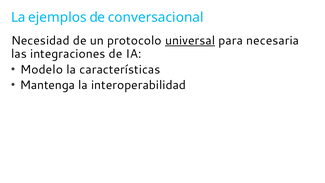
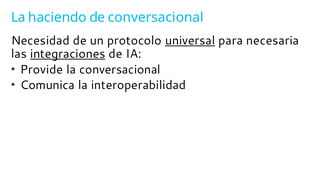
ejemplos: ejemplos -> haciendo (57, 17)
integraciones underline: none -> present (68, 54)
Modelo: Modelo -> Provide (41, 69)
la características: características -> conversacional (120, 69)
Mantenga: Mantenga -> Comunica (47, 85)
